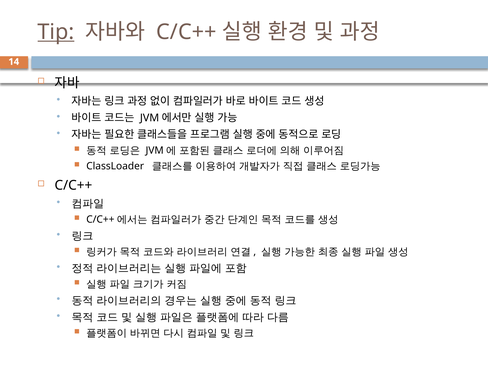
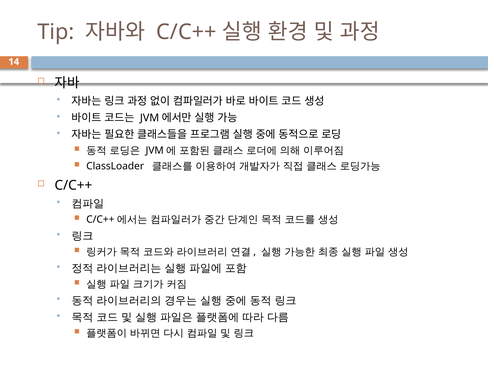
Tip underline: present -> none (56, 32)
